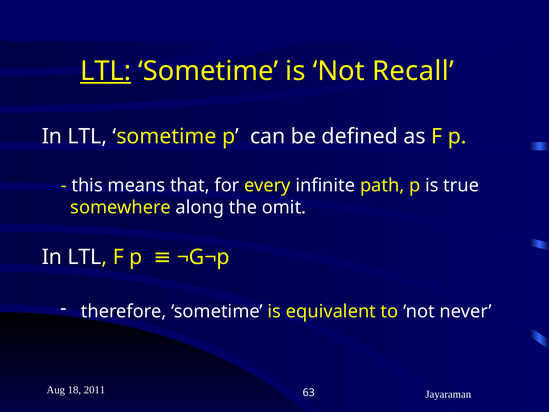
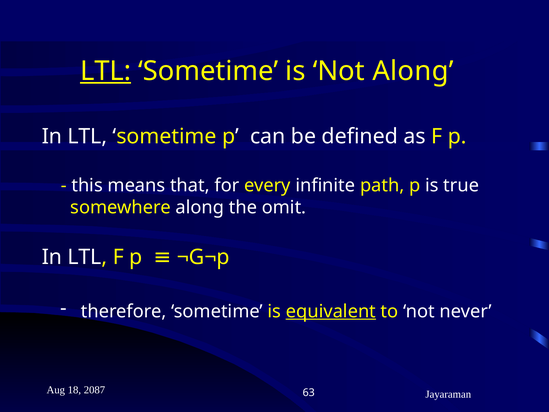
Not Recall: Recall -> Along (413, 71)
equivalent underline: none -> present (331, 311)
2011: 2011 -> 2087 (94, 390)
